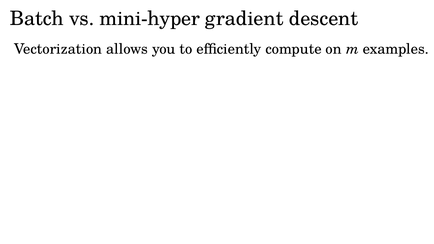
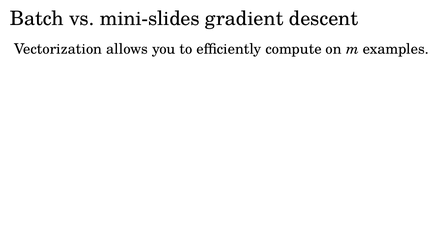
mini-hyper: mini-hyper -> mini-slides (150, 19)
